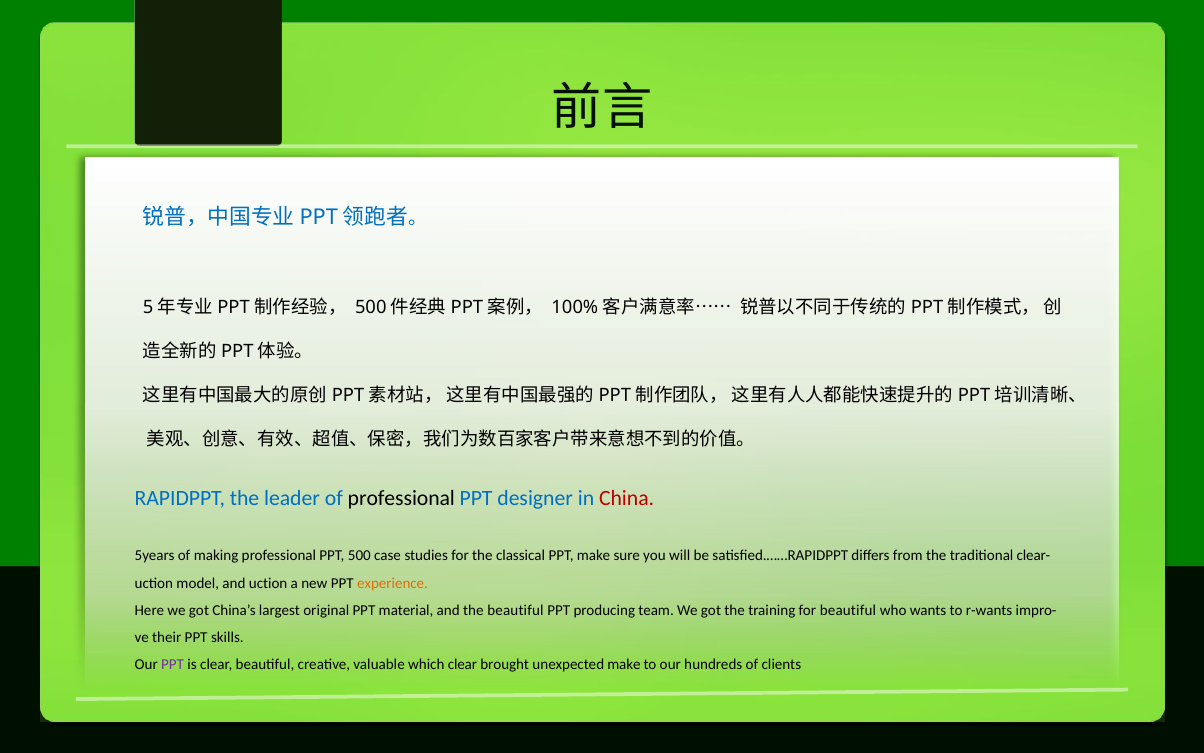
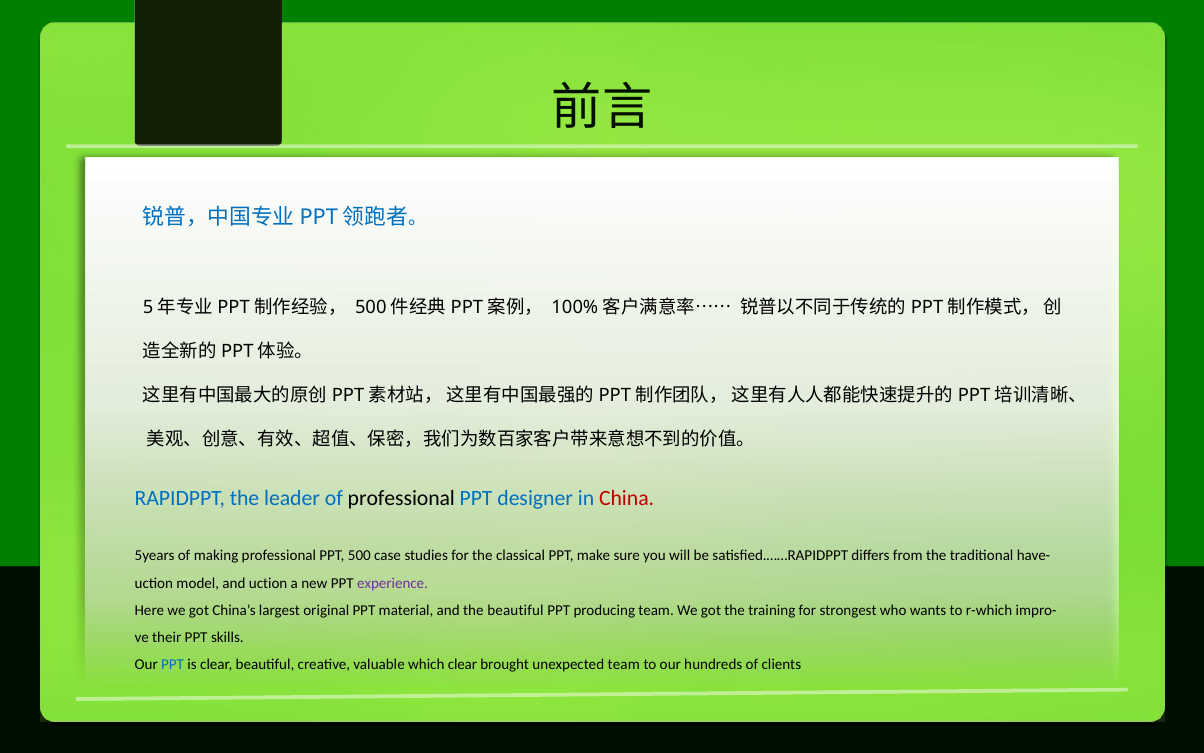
clear-: clear- -> have- (1034, 556)
experience colour: orange -> purple (393, 583)
for beautiful: beautiful -> strongest (848, 610)
r-wants: r-wants -> r-which (989, 610)
PPT colour: purple -> blue (173, 664)
unexpected make: make -> team (624, 664)
